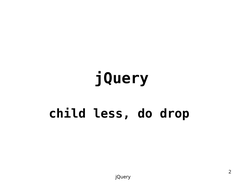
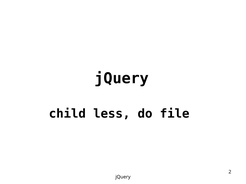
drop: drop -> file (175, 114)
